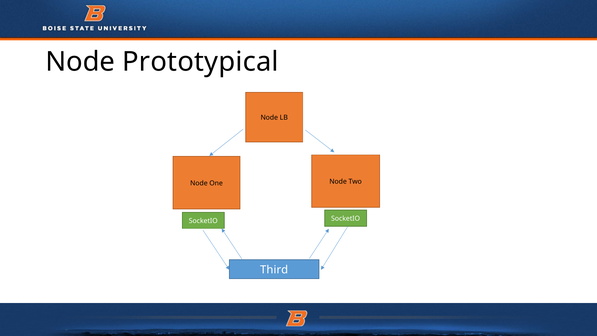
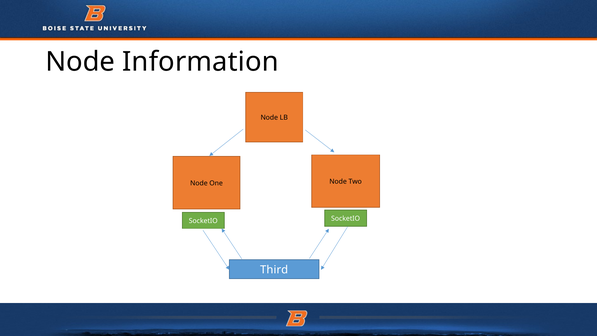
Prototypical: Prototypical -> Information (200, 62)
